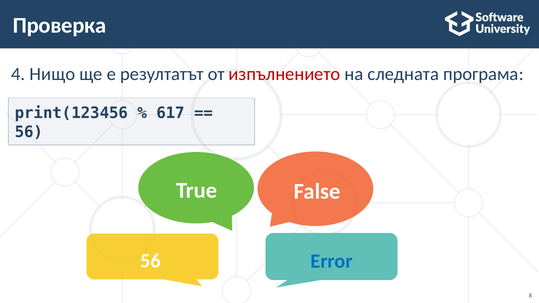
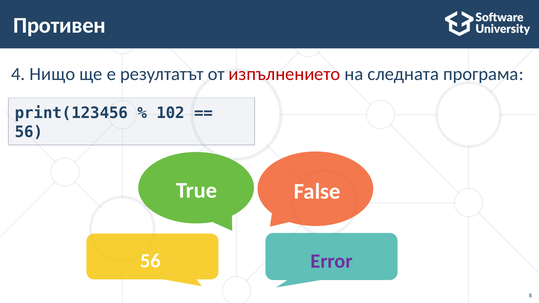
Проверка: Проверка -> Противен (59, 26)
617: 617 -> 102 (171, 113)
Error colour: blue -> purple (332, 261)
